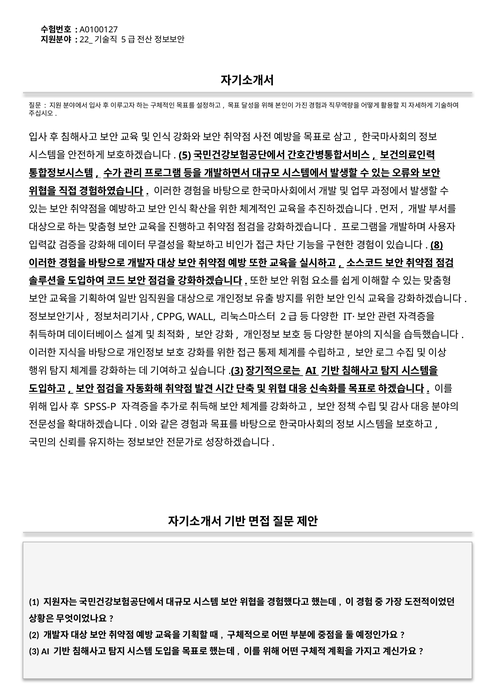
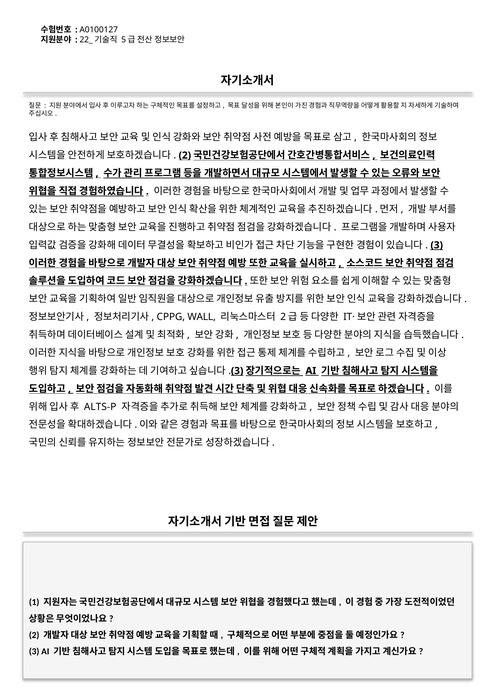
5: 5 -> 2 (185, 155)
8: 8 -> 3 (437, 245)
SPSS-P: SPSS-P -> ALTS-P (100, 407)
